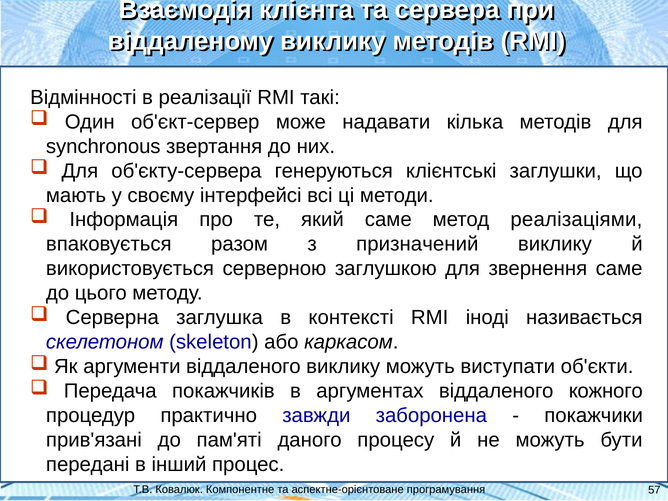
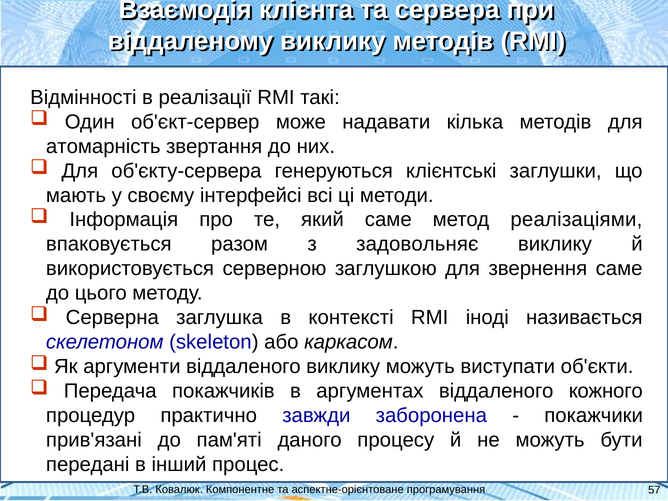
synchronous: synchronous -> атомарність (103, 146)
призначений: призначений -> задовольняє (417, 244)
